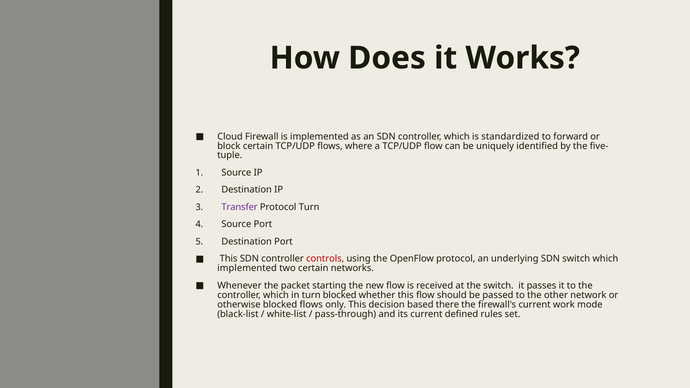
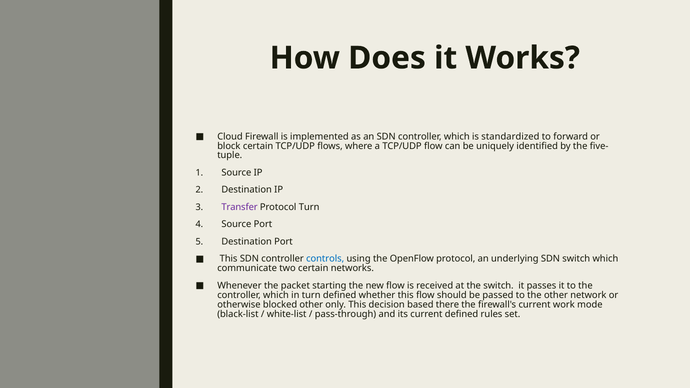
controls colour: red -> blue (325, 259)
implemented: implemented -> communicate (247, 268)
turn blocked: blocked -> defined (340, 295)
blocked flows: flows -> other (311, 305)
